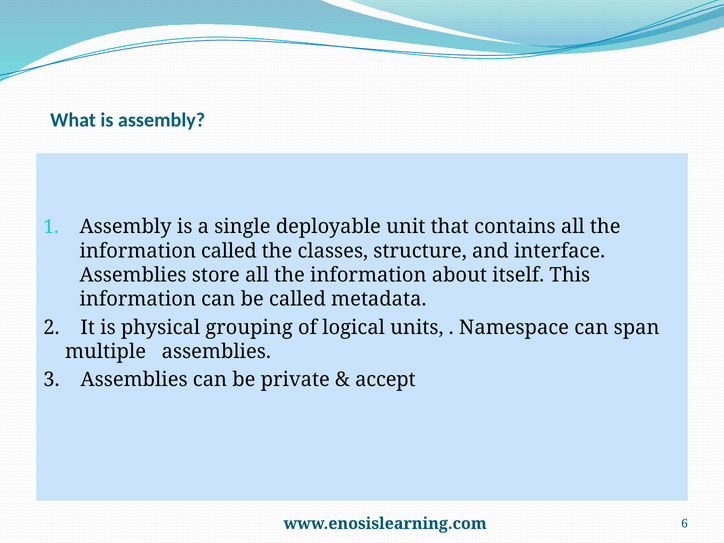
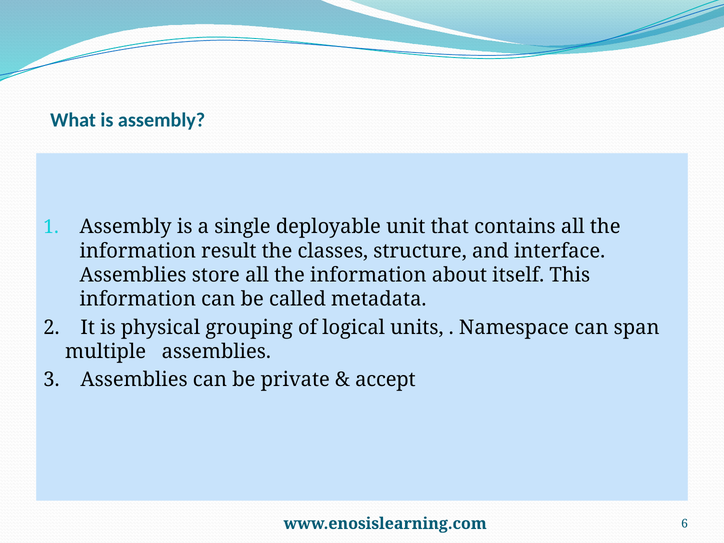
information called: called -> result (229, 251)
